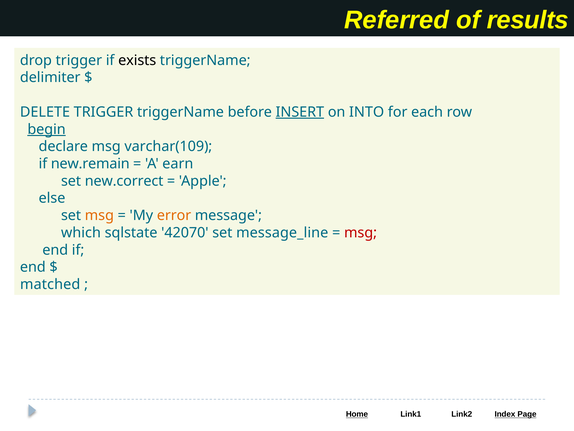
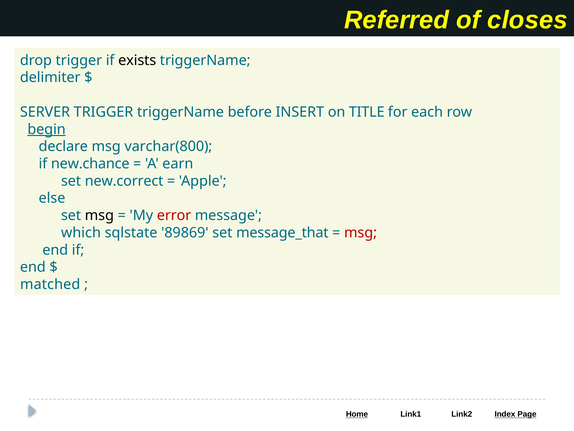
results: results -> closes (528, 20)
DELETE: DELETE -> SERVER (45, 112)
INSERT underline: present -> none (300, 112)
INTO: INTO -> TITLE (367, 112)
varchar(109: varchar(109 -> varchar(800 (168, 146)
new.remain: new.remain -> new.chance (90, 164)
msg colour: orange -> black (99, 215)
error colour: orange -> red (174, 215)
42070: 42070 -> 89869 (185, 232)
message_line: message_line -> message_that (282, 232)
